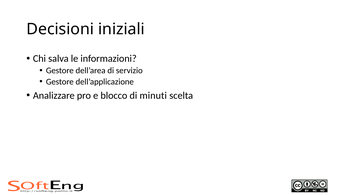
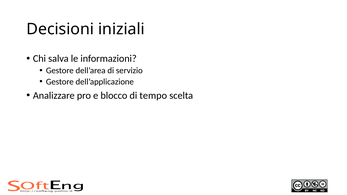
minuti: minuti -> tempo (153, 96)
